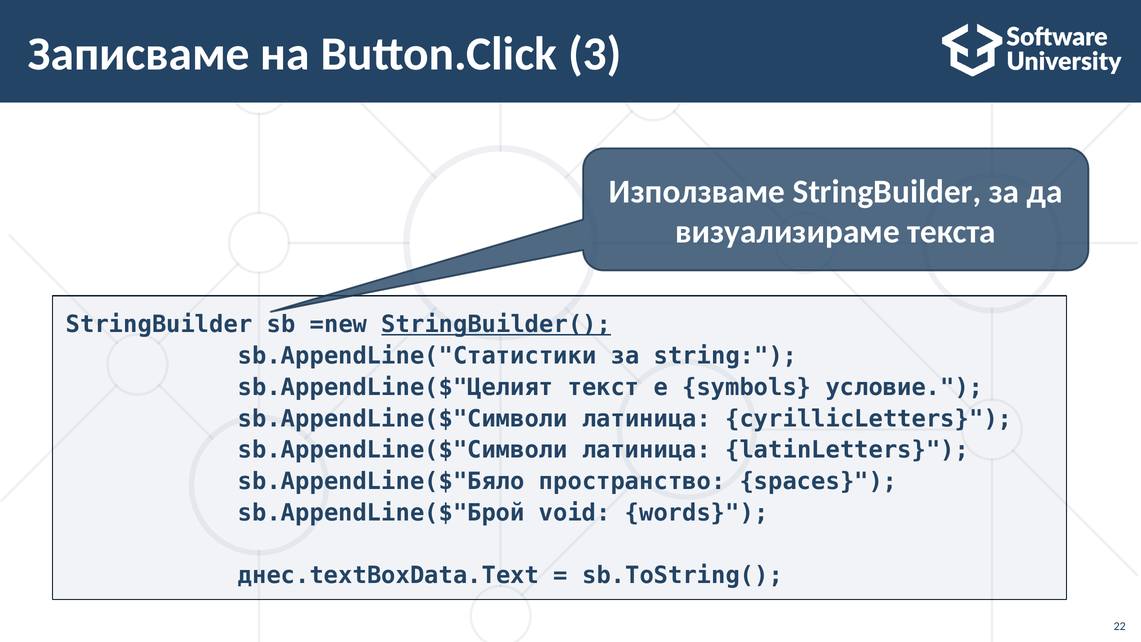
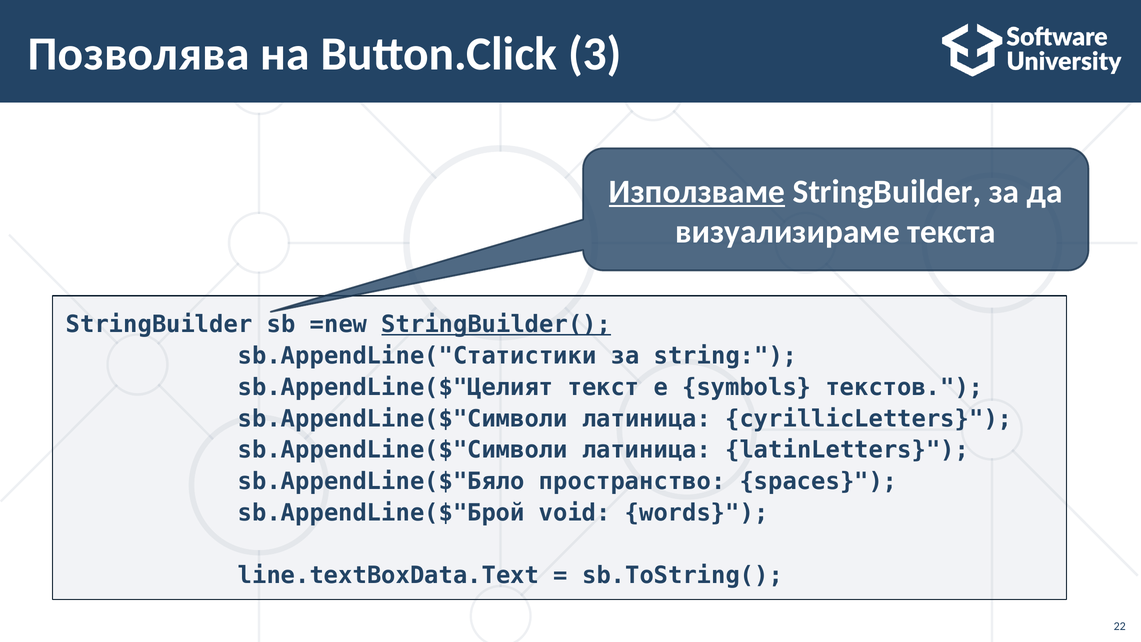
Записваме: Записваме -> Позволява (139, 54)
Използваме underline: none -> present (697, 192)
условие: условие -> текстов (904, 387)
днес.textBoxData.Text: днес.textBoxData.Text -> line.textBoxData.Text (389, 575)
